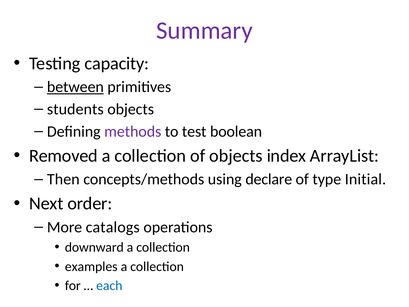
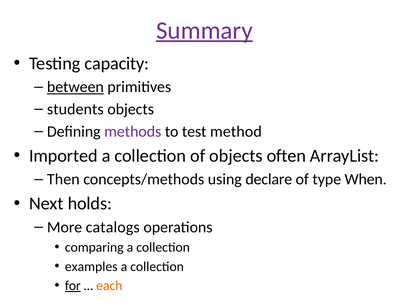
Summary underline: none -> present (204, 30)
boolean: boolean -> method (236, 131)
Removed: Removed -> Imported (63, 156)
index: index -> often (286, 156)
Initial: Initial -> When (366, 179)
order: order -> holds (90, 203)
downward: downward -> comparing (94, 247)
for underline: none -> present (73, 285)
each colour: blue -> orange (109, 285)
